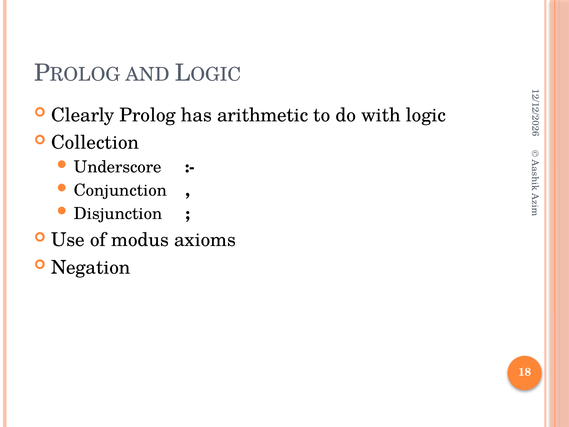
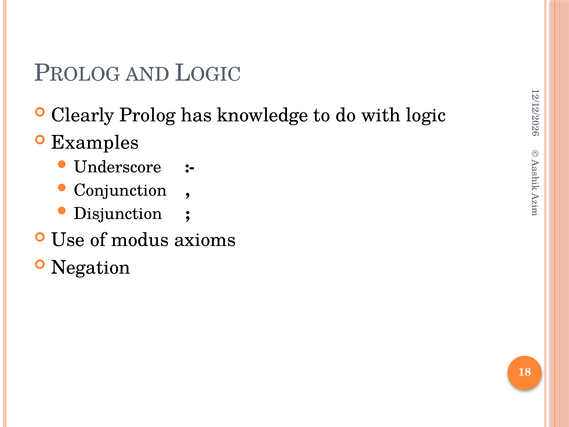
arithmetic: arithmetic -> knowledge (263, 115)
Collection: Collection -> Examples (95, 143)
